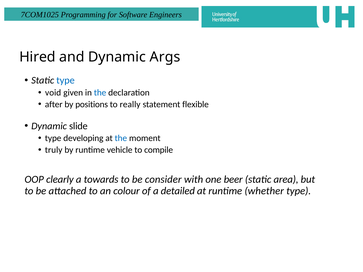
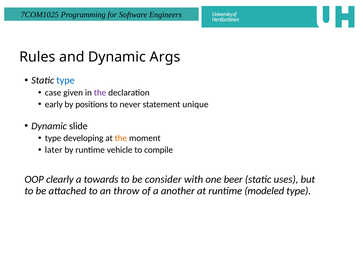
Hired: Hired -> Rules (37, 57)
void: void -> case (53, 93)
the colour: blue -> purple (100, 93)
after: after -> early (54, 104)
really: really -> never (130, 104)
flexible: flexible -> unique (195, 104)
the colour: blue -> orange (121, 138)
truly: truly -> later (54, 150)
area: area -> uses (286, 180)
colour: colour -> throw (126, 191)
detailed: detailed -> another (178, 191)
whether: whether -> modeled (264, 191)
